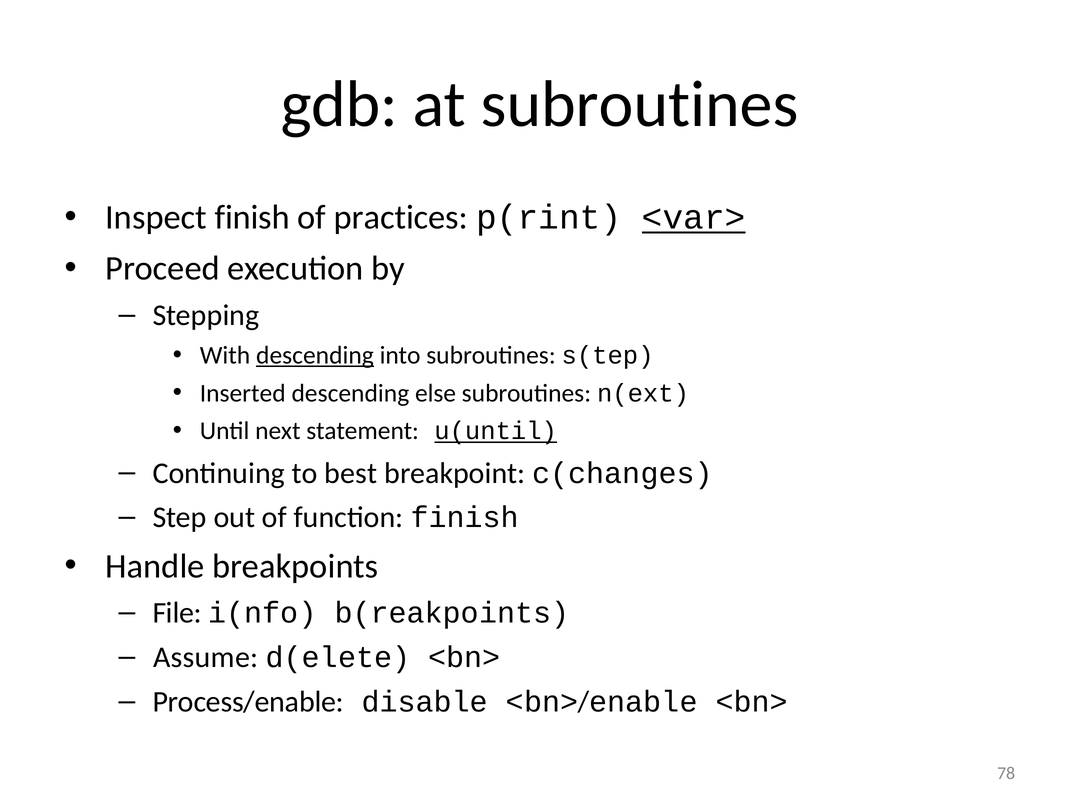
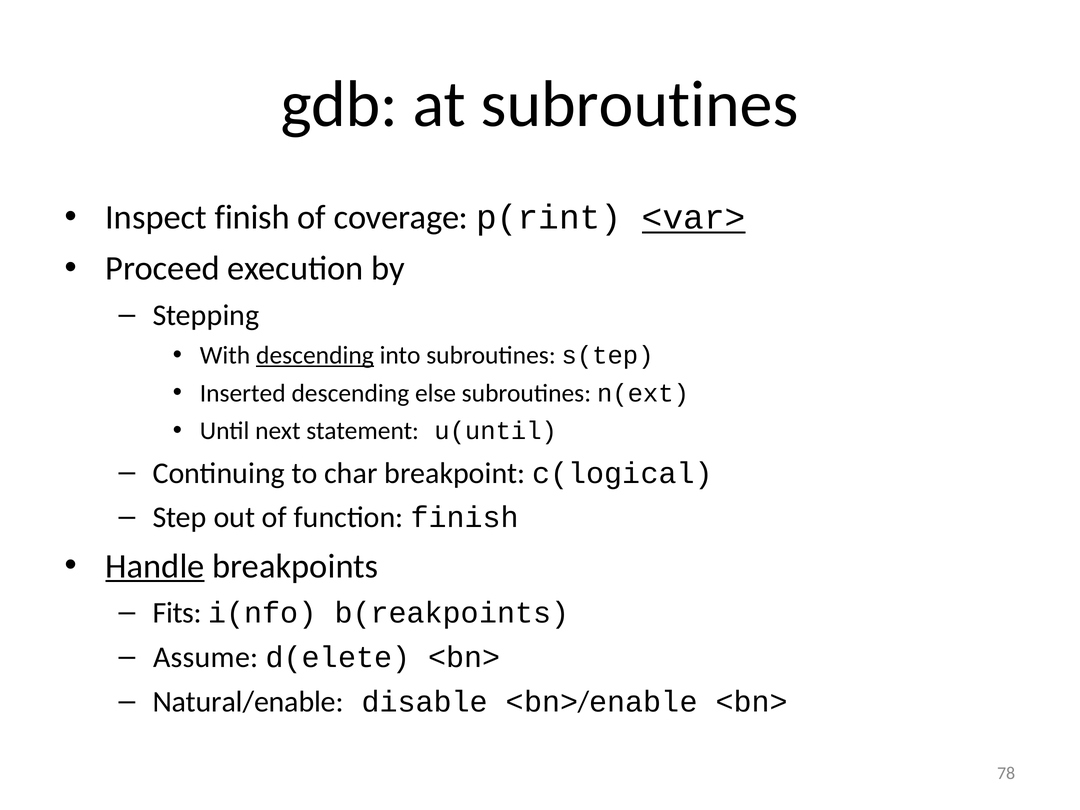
practices: practices -> coverage (401, 218)
u(until underline: present -> none (496, 431)
best: best -> char (351, 473)
c(changes: c(changes -> c(logical (622, 473)
Handle underline: none -> present (155, 566)
File: File -> Fits (177, 613)
Process/enable: Process/enable -> Natural/enable (248, 702)
